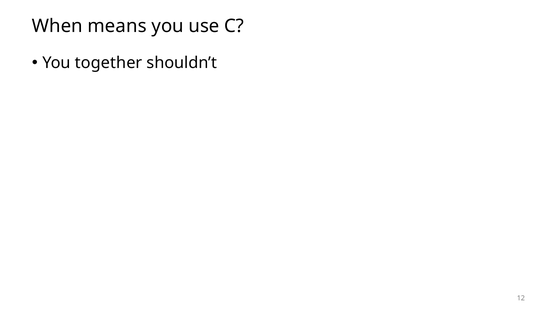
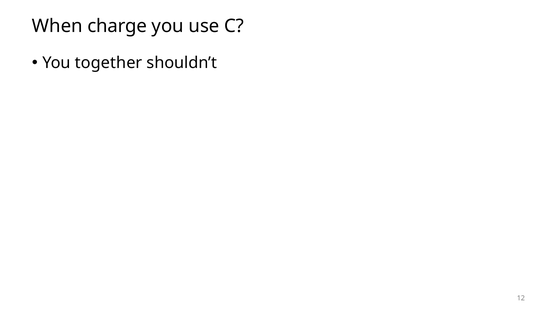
means: means -> charge (117, 26)
